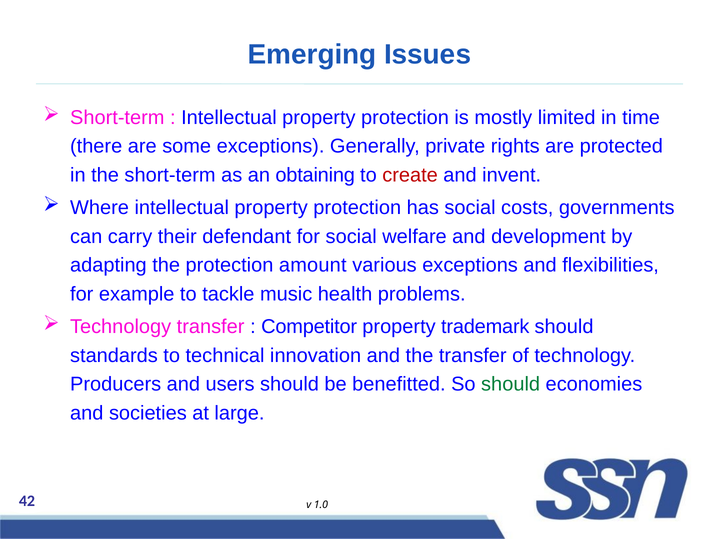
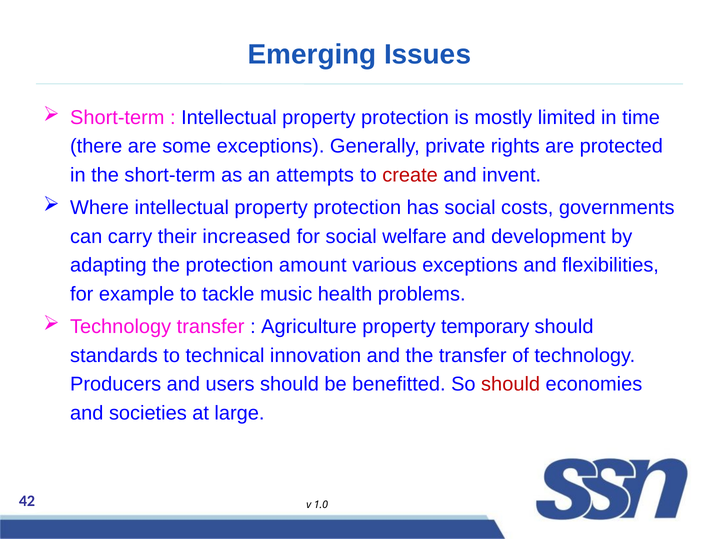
obtaining: obtaining -> attempts (315, 175)
defendant: defendant -> increased (247, 237)
Competitor: Competitor -> Agriculture (309, 327)
trademark: trademark -> temporary (485, 327)
should colour: green -> red (511, 384)
